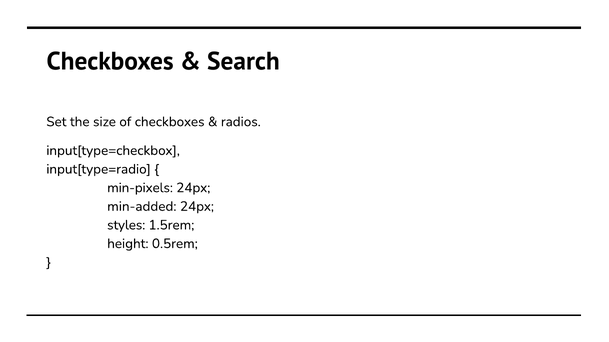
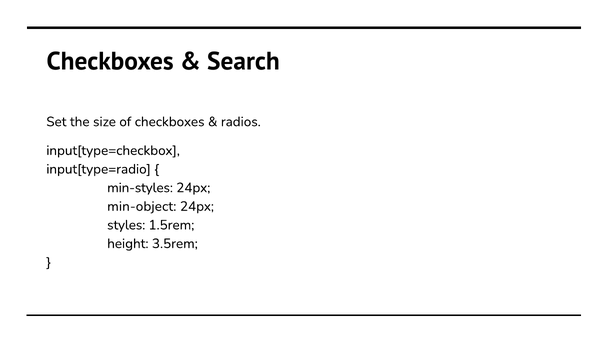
min-pixels: min-pixels -> min-styles (140, 188)
min-added: min-added -> min-object (142, 207)
0.5rem: 0.5rem -> 3.5rem (175, 244)
